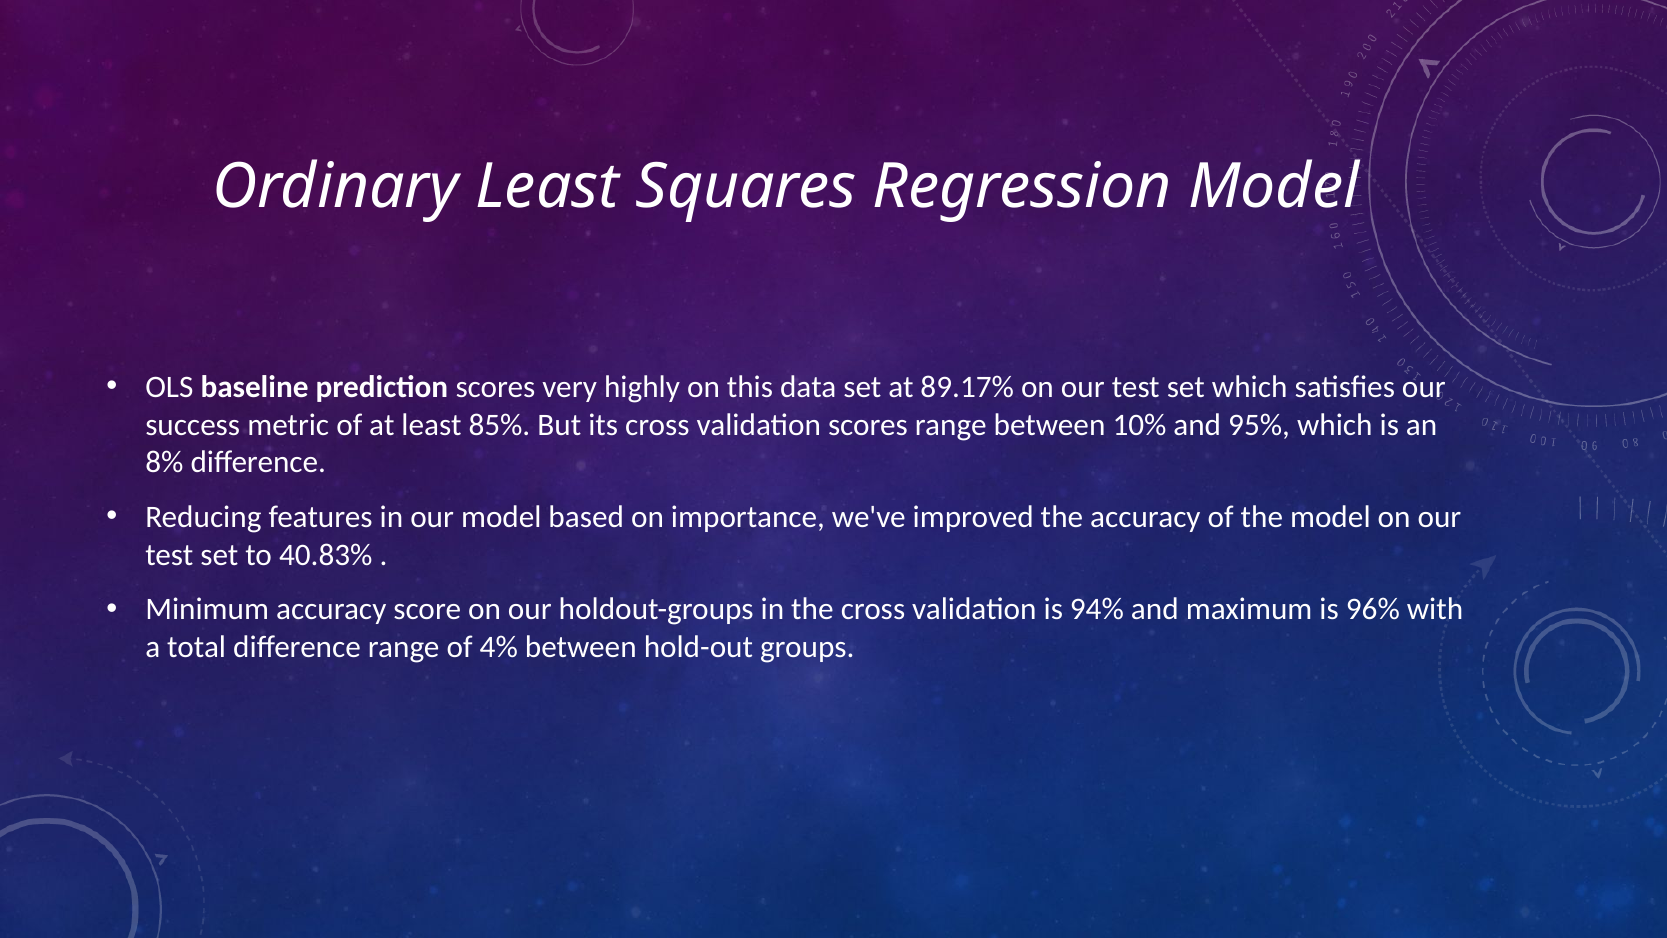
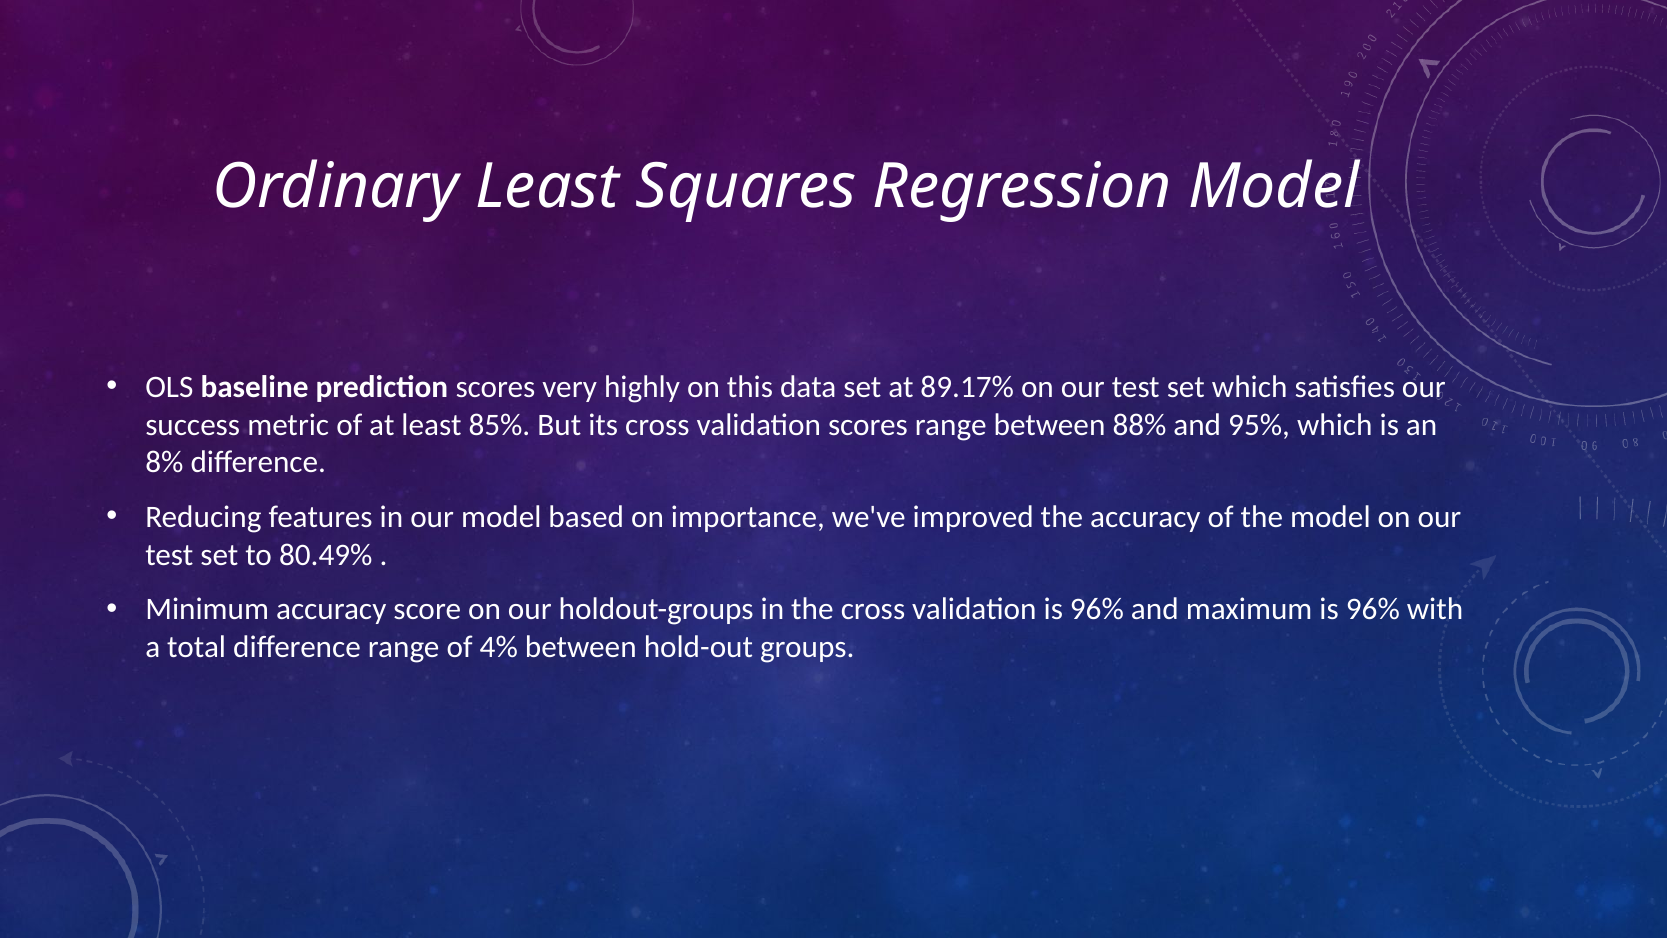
10%: 10% -> 88% (1139, 425)
40.83%: 40.83% -> 80.49% (326, 555)
validation is 94%: 94% -> 96% (1097, 609)
